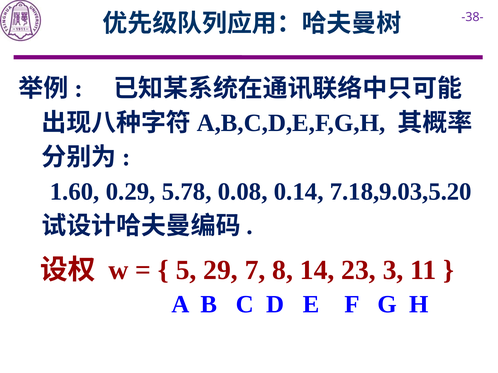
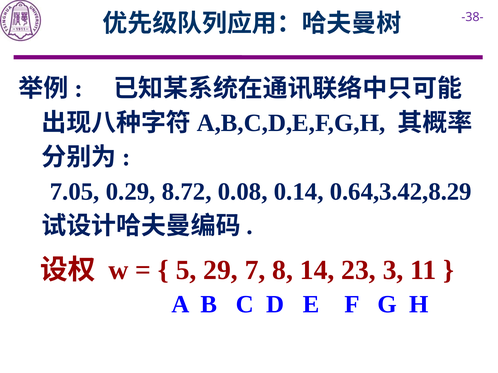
1.60: 1.60 -> 7.05 (75, 192)
5.78: 5.78 -> 8.72 (187, 192)
7.18,9.03,5.20: 7.18,9.03,5.20 -> 0.64,3.42,8.29 (401, 192)
